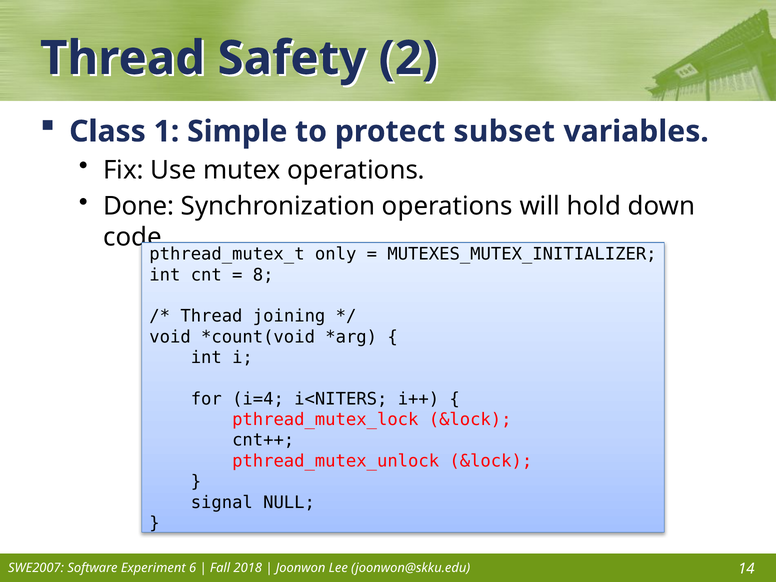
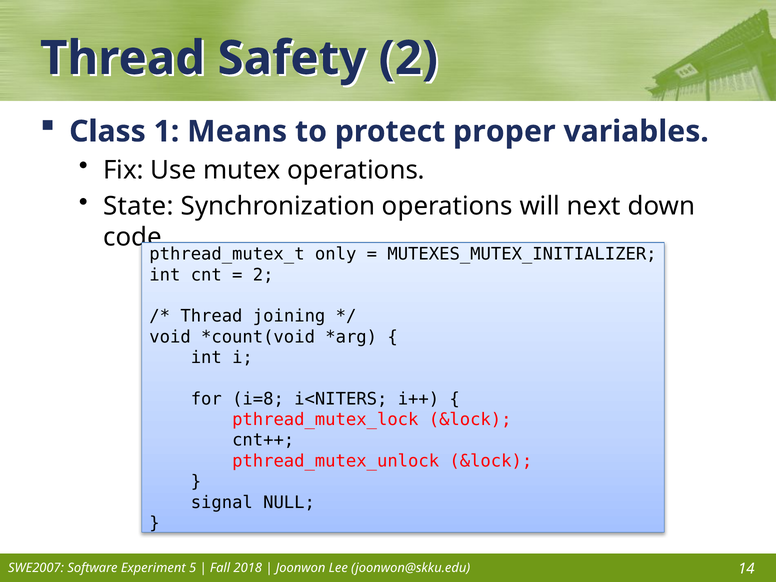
Simple: Simple -> Means (237, 131)
subset: subset -> proper (504, 131)
Done: Done -> State (138, 206)
hold: hold -> next (594, 206)
8: 8 -> 2 (263, 275)
i=4: i=4 -> i=8 (258, 399)
6: 6 -> 5 (193, 568)
